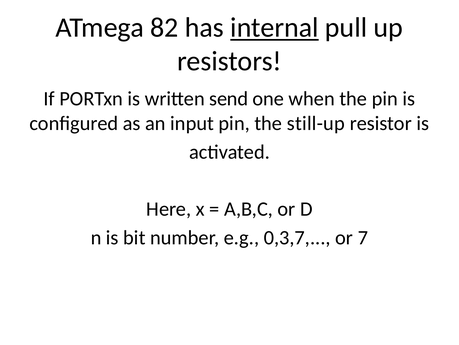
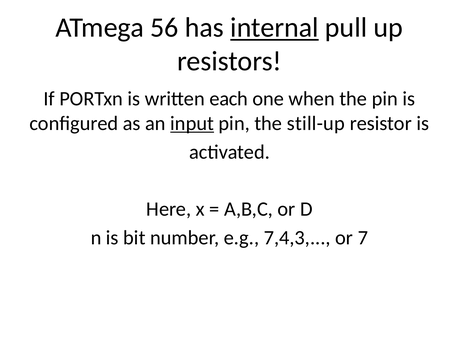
82: 82 -> 56 (164, 28)
send: send -> each (229, 99)
input underline: none -> present (192, 123)
0,3,7: 0,3,7 -> 7,4,3 (297, 237)
